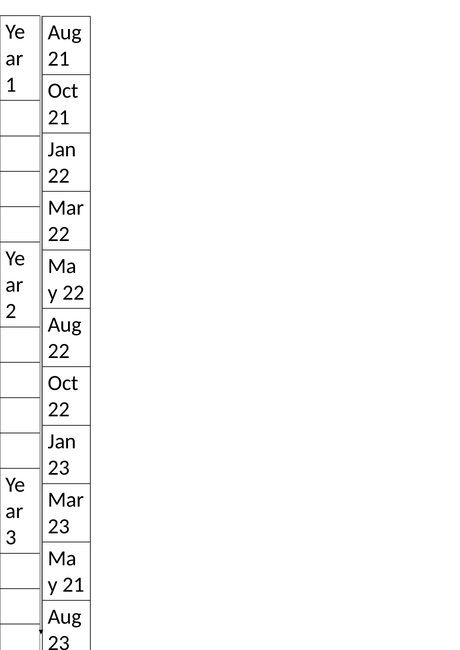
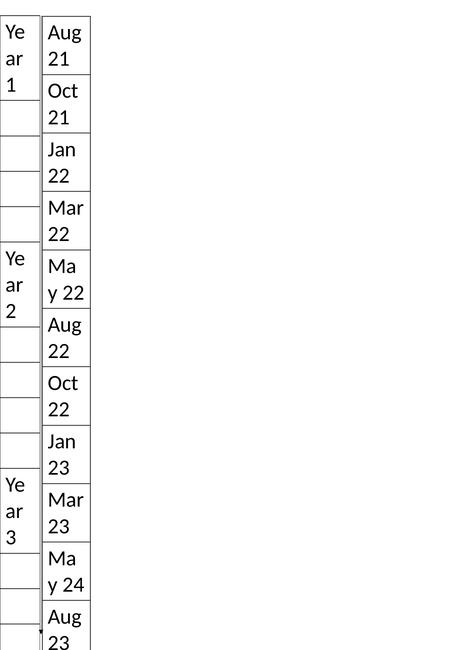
21: 21 -> 24 (73, 585)
